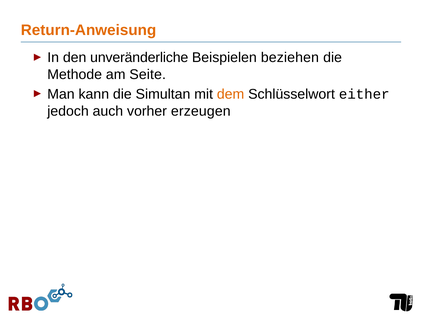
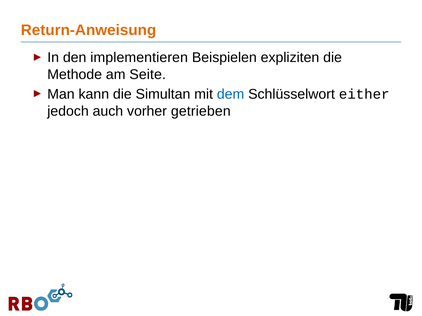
unveränderliche: unveränderliche -> implementieren (139, 58)
beziehen: beziehen -> expliziten (290, 58)
dem colour: orange -> blue (231, 94)
erzeugen: erzeugen -> getrieben (201, 111)
